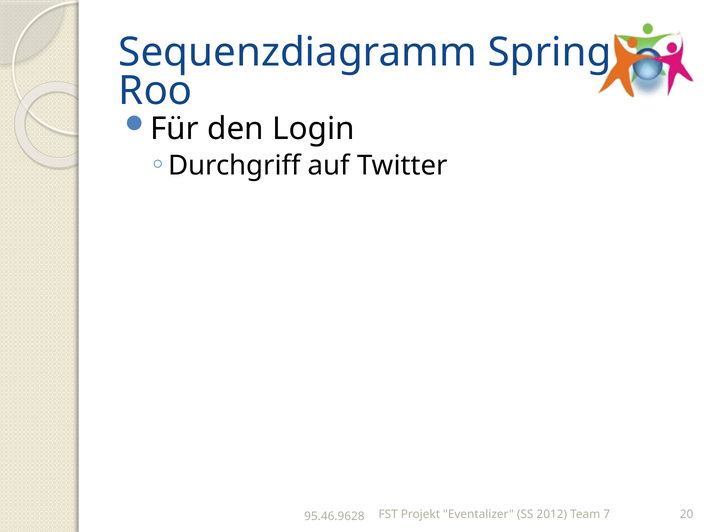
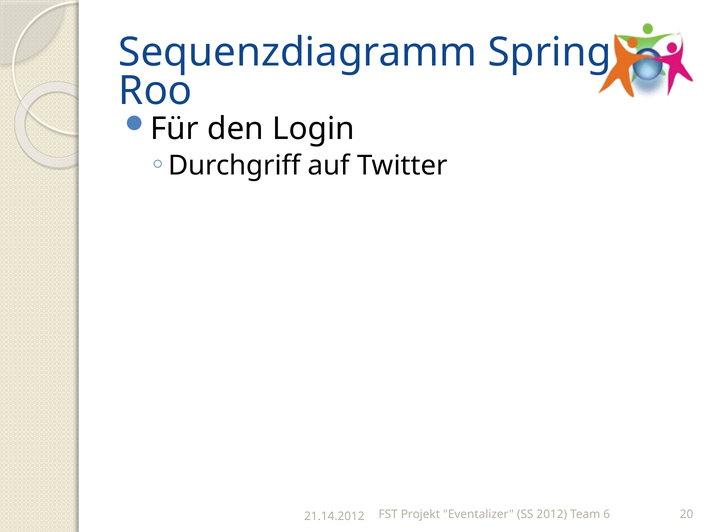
7: 7 -> 6 (607, 515)
95.46.9628: 95.46.9628 -> 21.14.2012 (334, 517)
